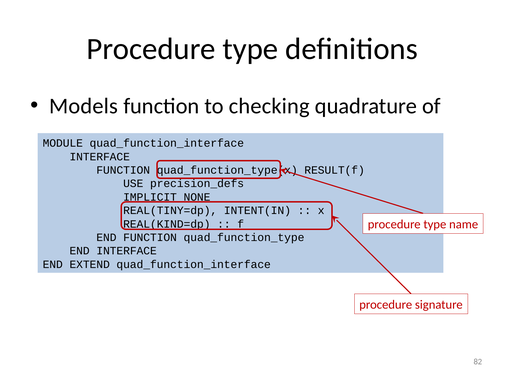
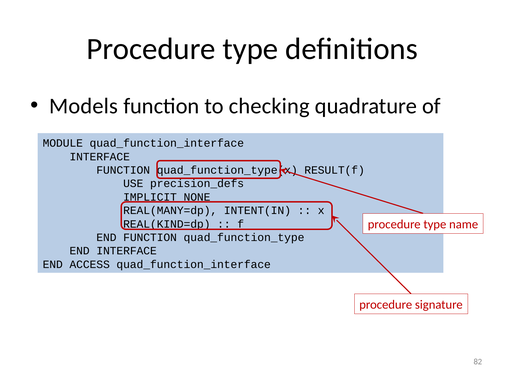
REAL(TINY=dp: REAL(TINY=dp -> REAL(MANY=dp (170, 210)
EXTEND: EXTEND -> ACCESS (90, 264)
